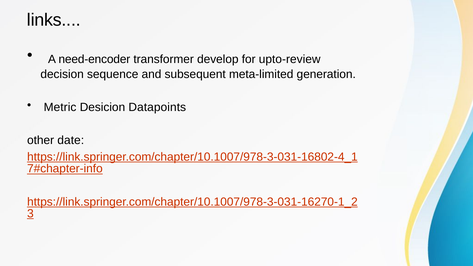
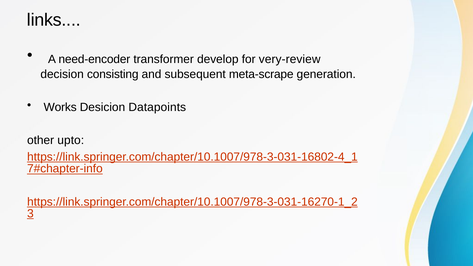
upto-review: upto-review -> very-review (290, 59)
sequence: sequence -> consisting (113, 74)
meta-limited: meta-limited -> meta-scrape (261, 74)
Metric: Metric -> Works (60, 107)
date: date -> upto (71, 140)
